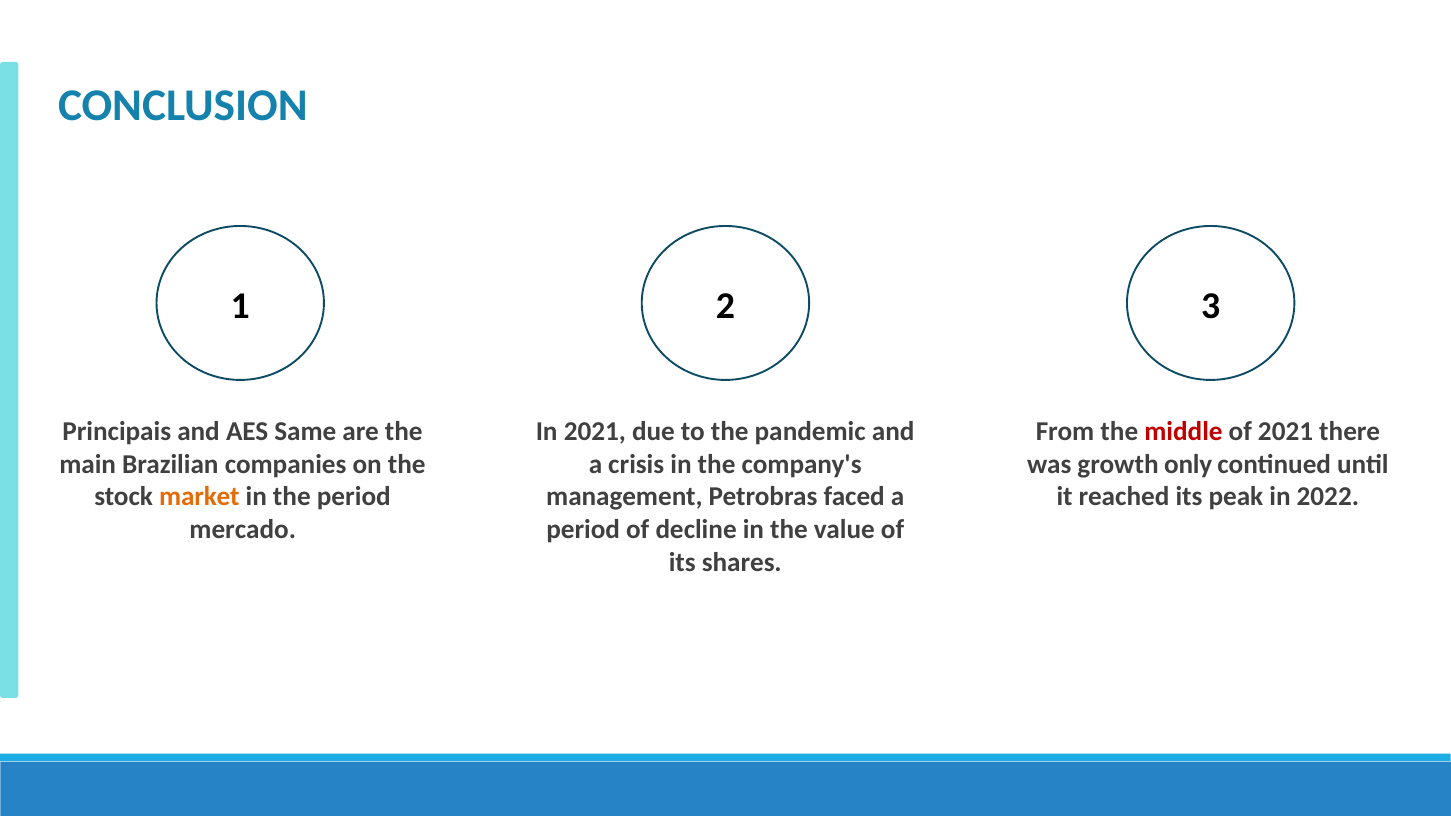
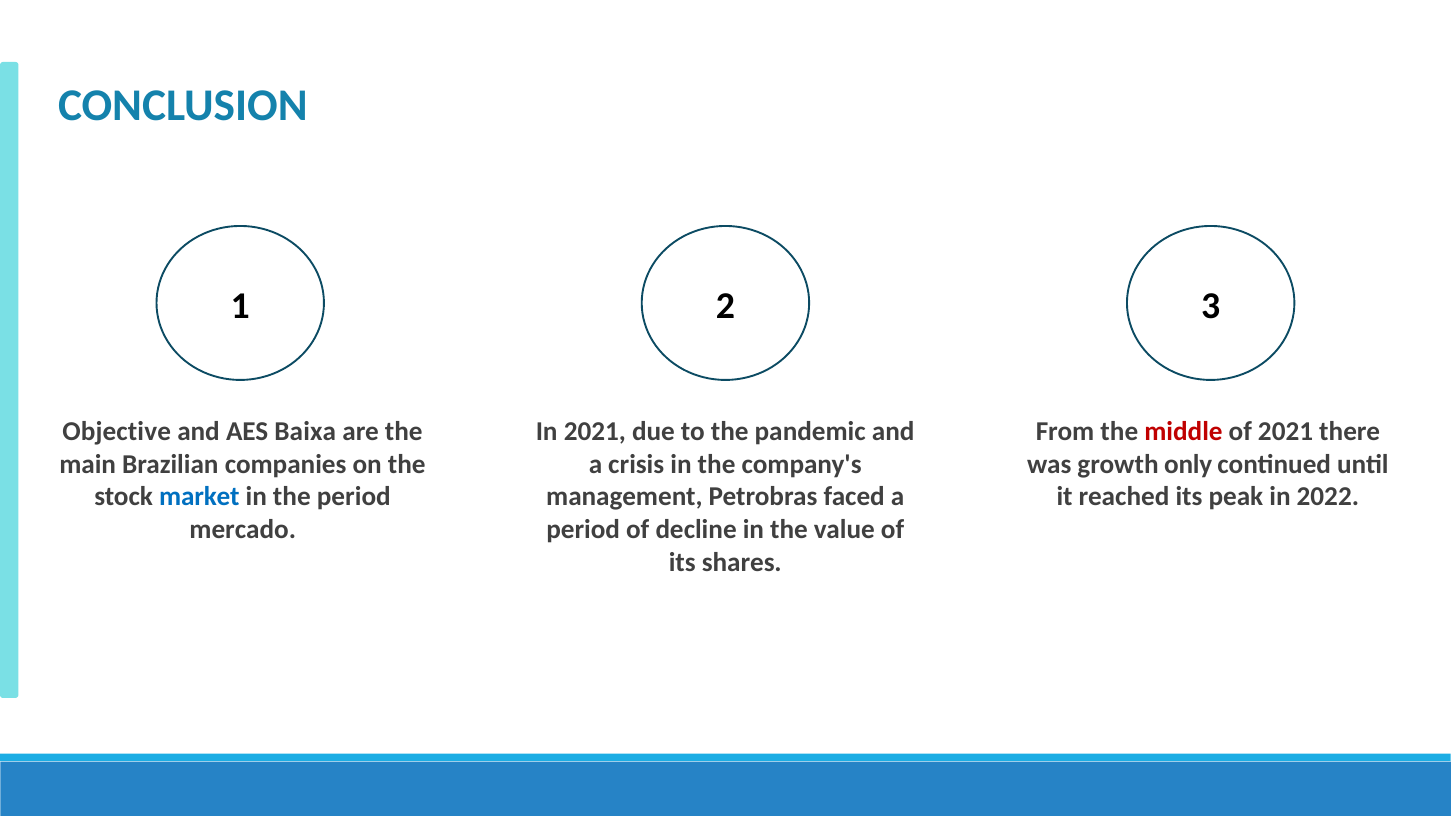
Principais: Principais -> Objective (117, 432)
Same: Same -> Baixa (305, 432)
market colour: orange -> blue (199, 497)
